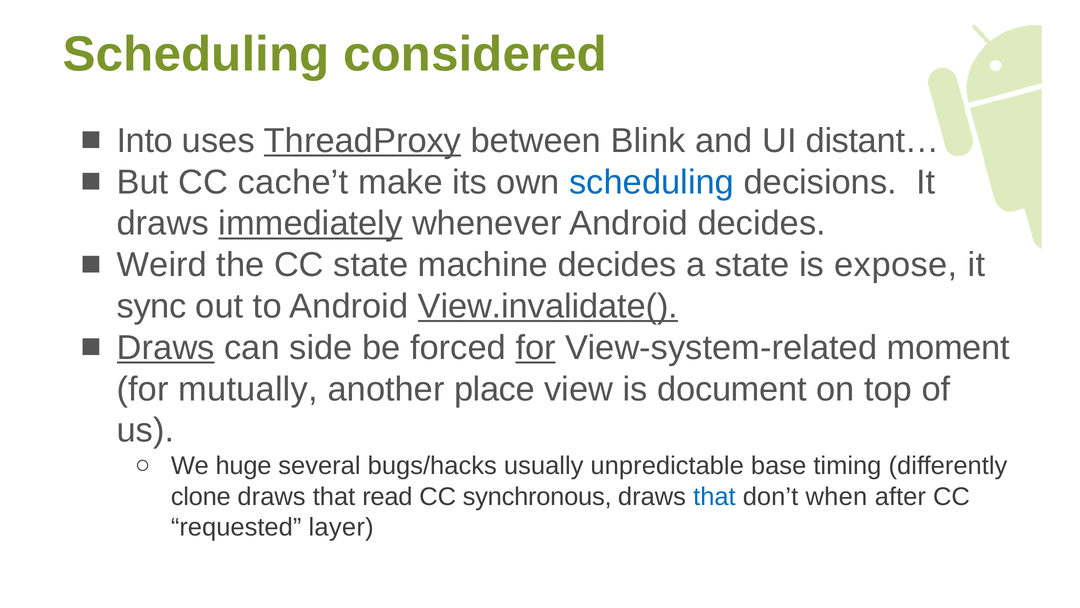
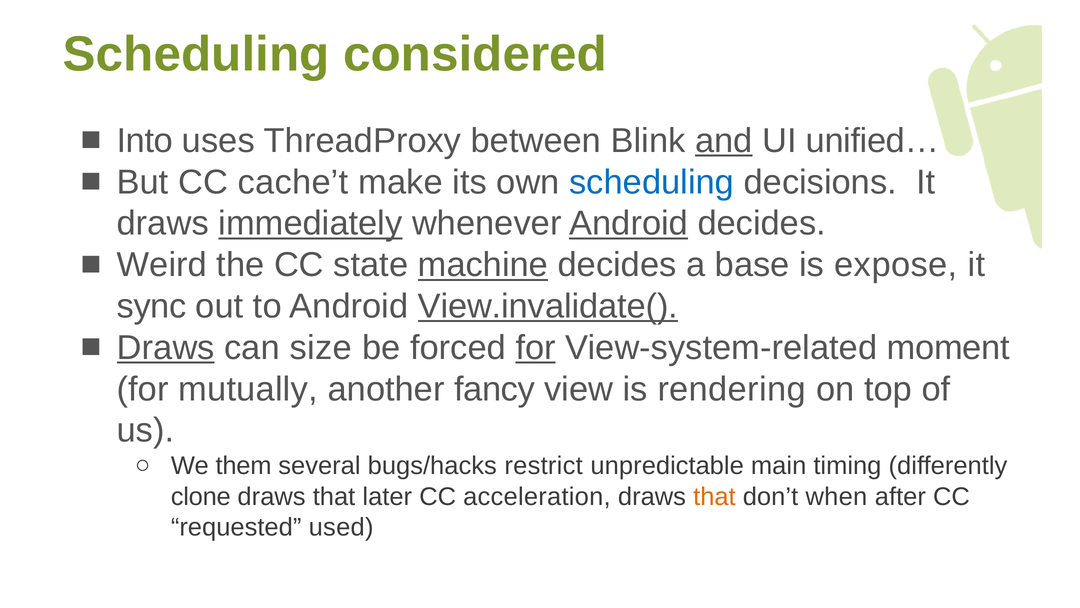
ThreadProxy underline: present -> none (363, 141)
and underline: none -> present (724, 141)
distant…: distant… -> unified… (872, 141)
Android underline: none -> present (629, 223)
machine underline: none -> present (483, 265)
a state: state -> base (752, 265)
side: side -> size (321, 347)
place: place -> fancy (495, 389)
document: document -> rendering (732, 389)
huge: huge -> them (244, 466)
usually: usually -> restrict (544, 466)
base: base -> main (779, 466)
read: read -> later (387, 496)
synchronous: synchronous -> acceleration (537, 496)
that colour: blue -> orange (714, 496)
layer: layer -> used (341, 527)
